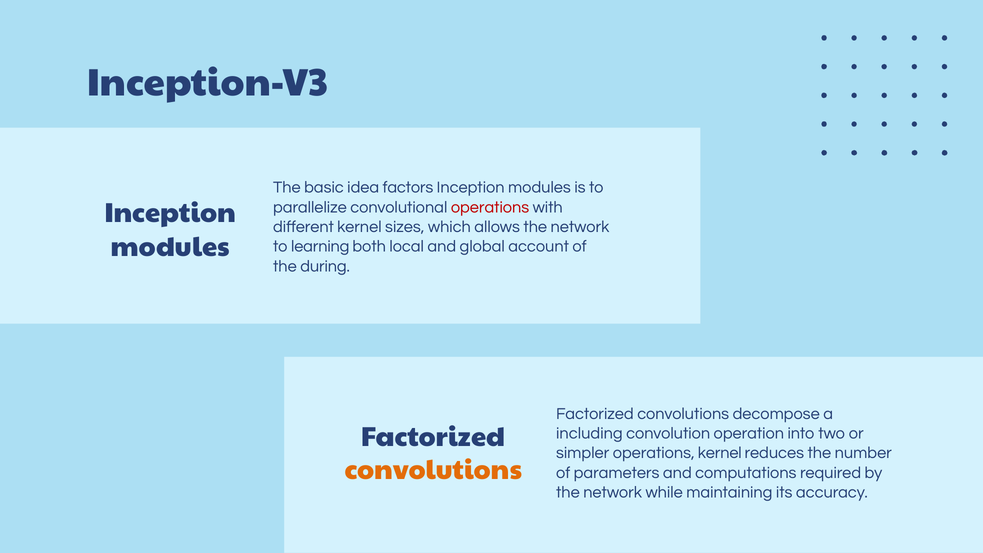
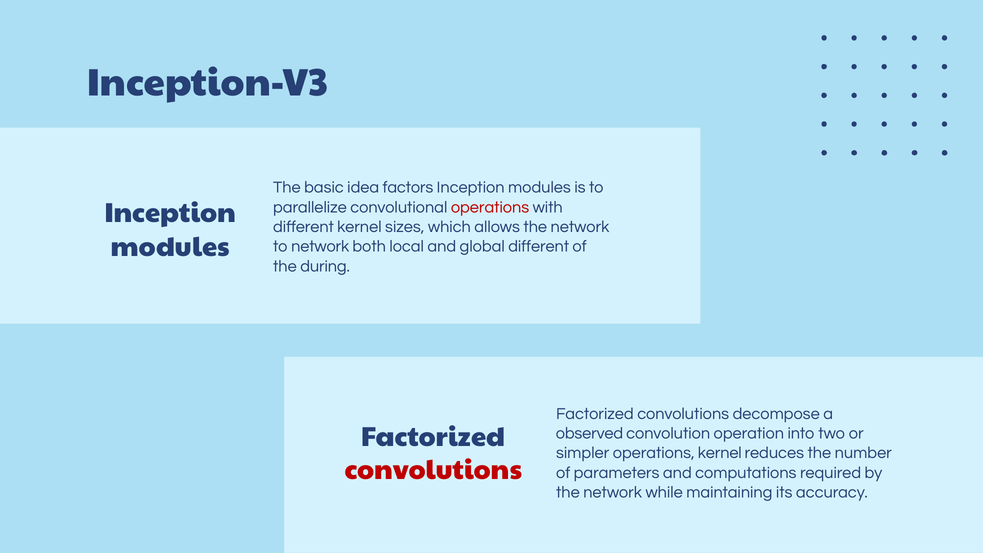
to learning: learning -> network (320, 247)
global account: account -> different (539, 247)
including: including -> observed (590, 433)
convolutions colour: orange -> red (433, 470)
